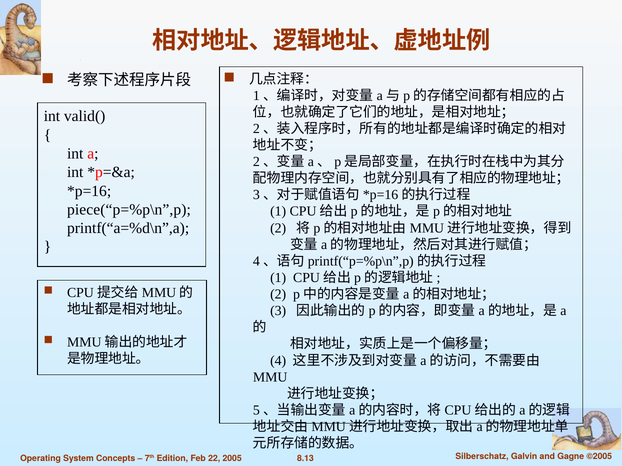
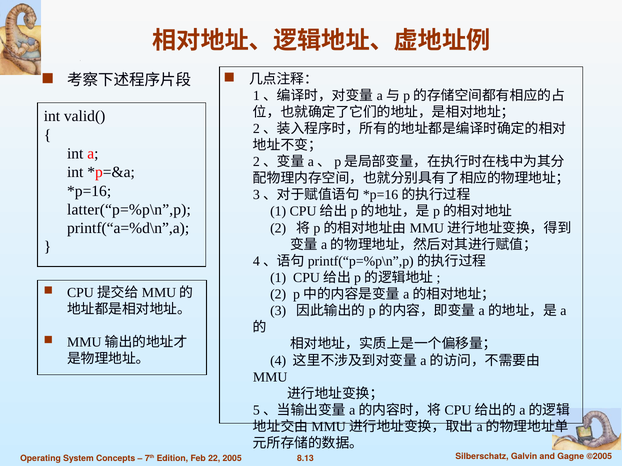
piece(“p=%p\n”,p: piece(“p=%p\n”,p -> latter(“p=%p\n”,p (129, 210)
